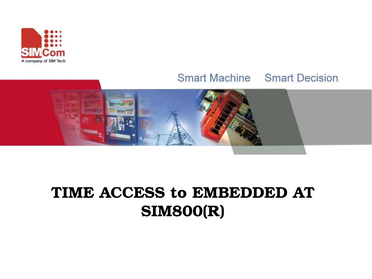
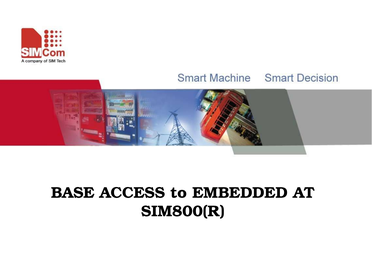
TIME: TIME -> BASE (73, 193)
